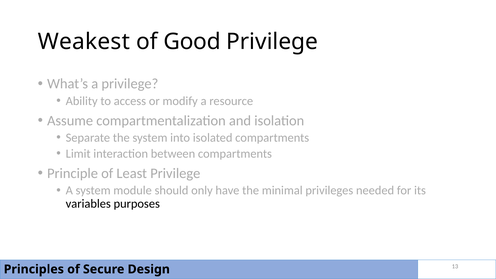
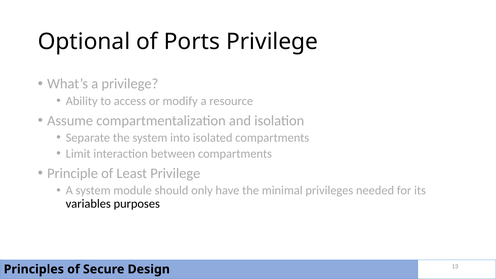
Weakest: Weakest -> Optional (84, 42)
Good: Good -> Ports (192, 42)
